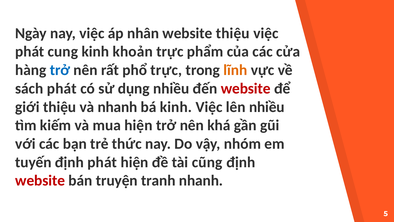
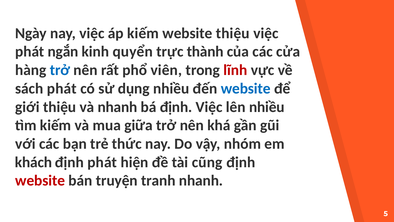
áp nhân: nhân -> kiếm (143, 33)
cung: cung -> ngắn (63, 52)
khoản: khoản -> quyển (133, 52)
phẩm: phẩm -> thành (205, 52)
phổ trực: trực -> viên (166, 70)
lĩnh colour: orange -> red (235, 70)
website colour: red -> blue (246, 88)
bá kinh: kinh -> định (176, 107)
mua hiện: hiện -> giữa (138, 125)
tuyến: tuyến -> khách (33, 162)
